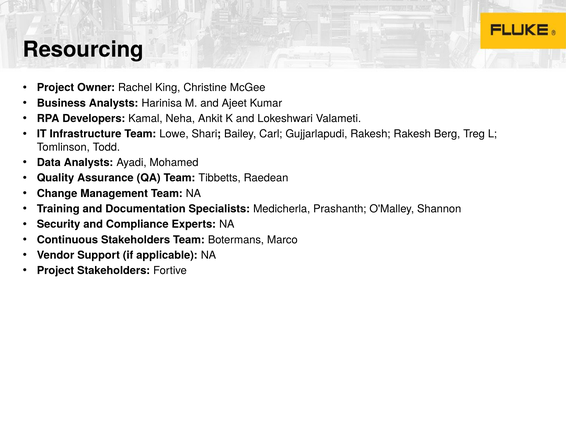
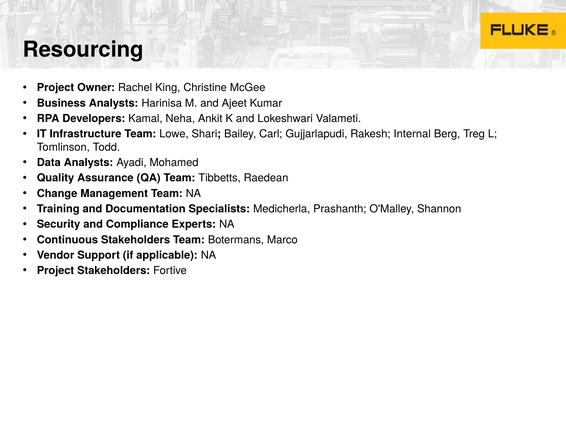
Rakesh Rakesh: Rakesh -> Internal (412, 134)
